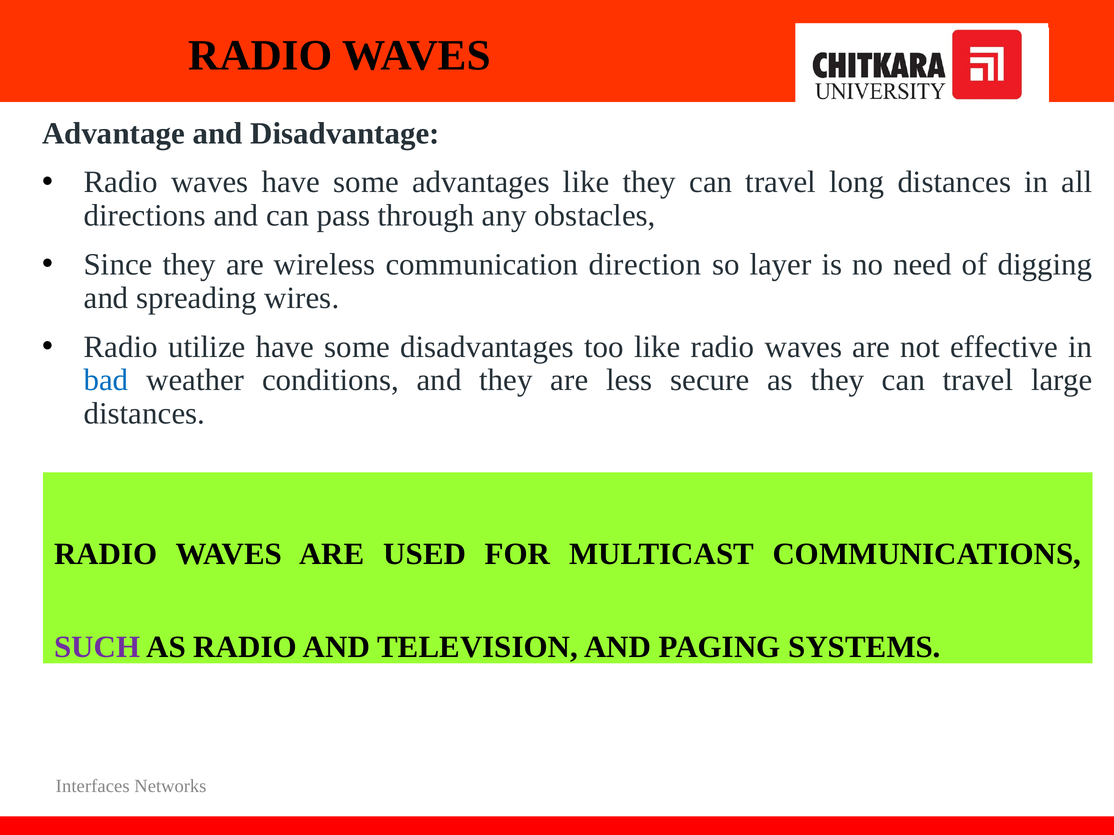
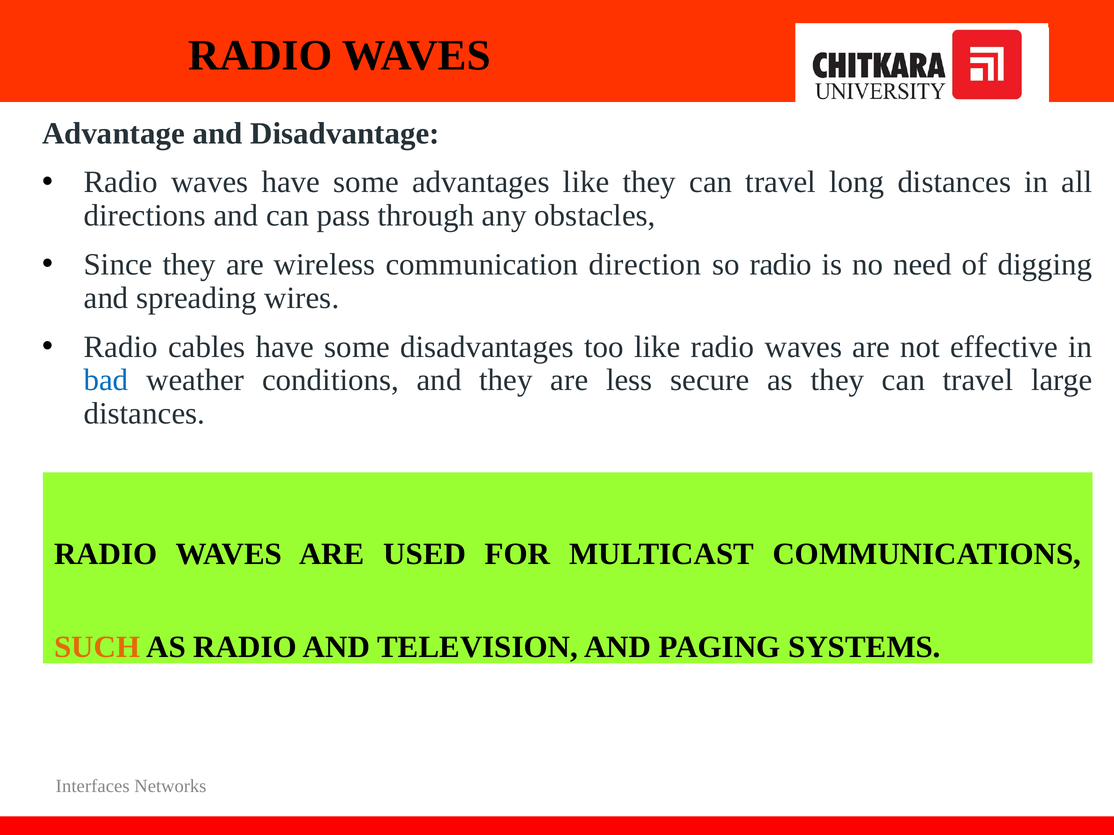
so layer: layer -> radio (781, 265)
utilize: utilize -> cables (207, 347)
SUCH colour: purple -> orange (97, 647)
